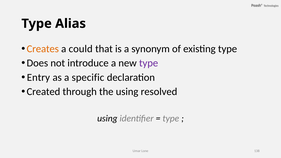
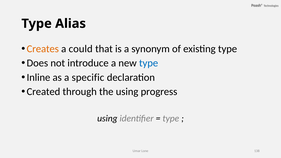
type colour: purple -> blue (149, 63)
Entry: Entry -> Inline (38, 77)
resolved: resolved -> progress (159, 92)
